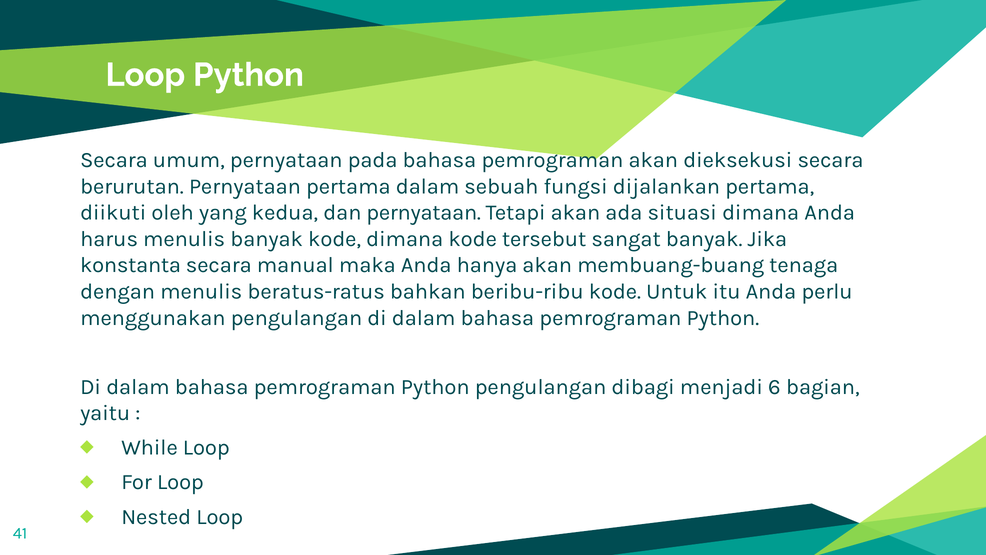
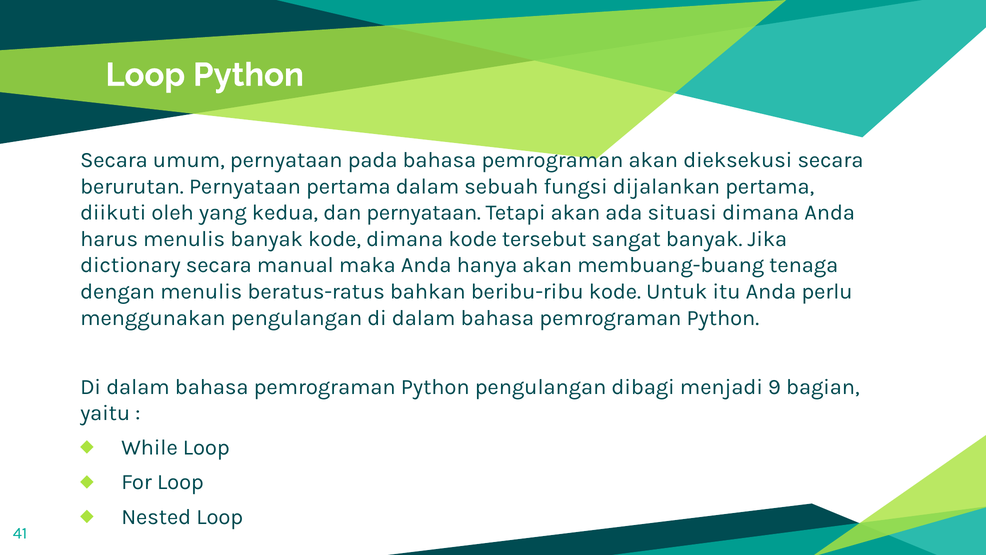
konstanta: konstanta -> dictionary (130, 265)
6: 6 -> 9 (774, 387)
